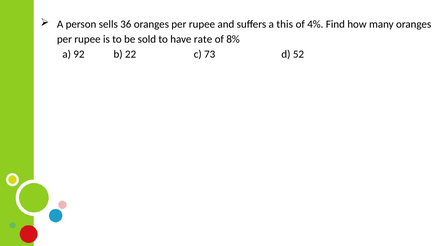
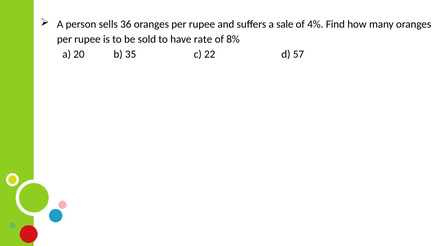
this: this -> sale (285, 24)
92: 92 -> 20 (79, 54)
22: 22 -> 35 (131, 54)
73: 73 -> 22 (210, 54)
52: 52 -> 57 (298, 54)
